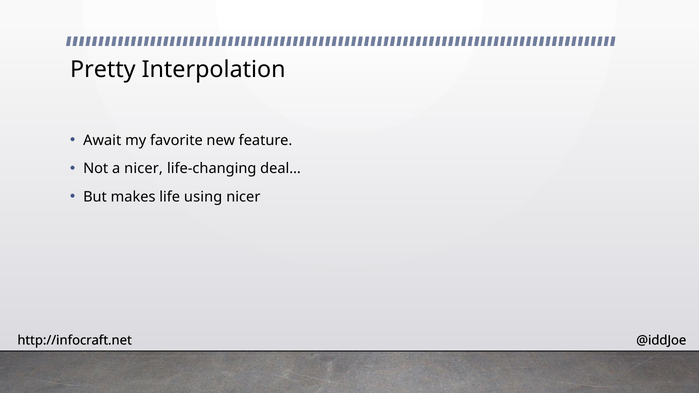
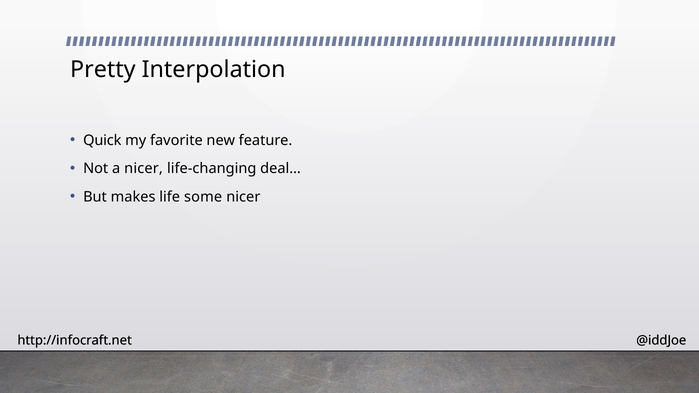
Await: Await -> Quick (102, 140)
using: using -> some (203, 197)
